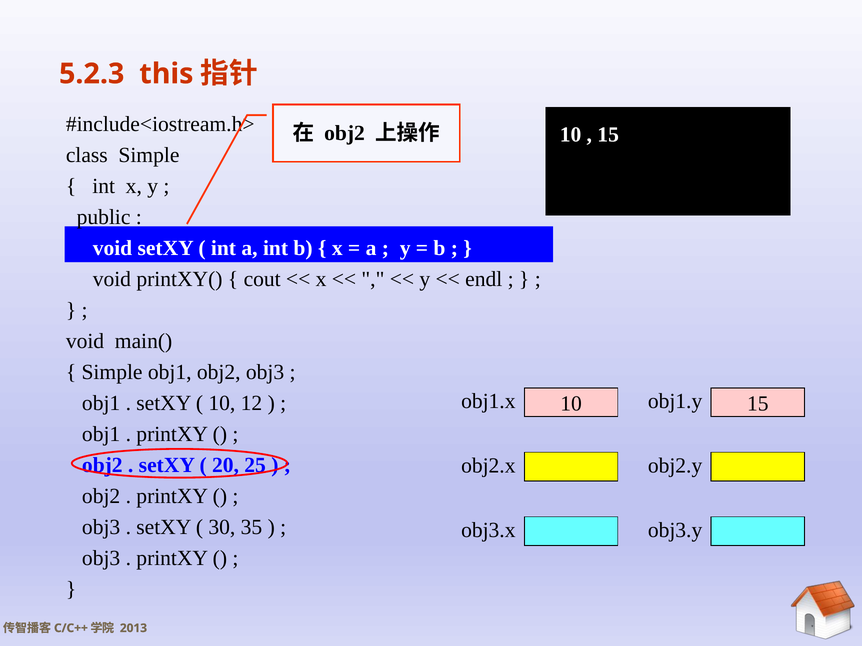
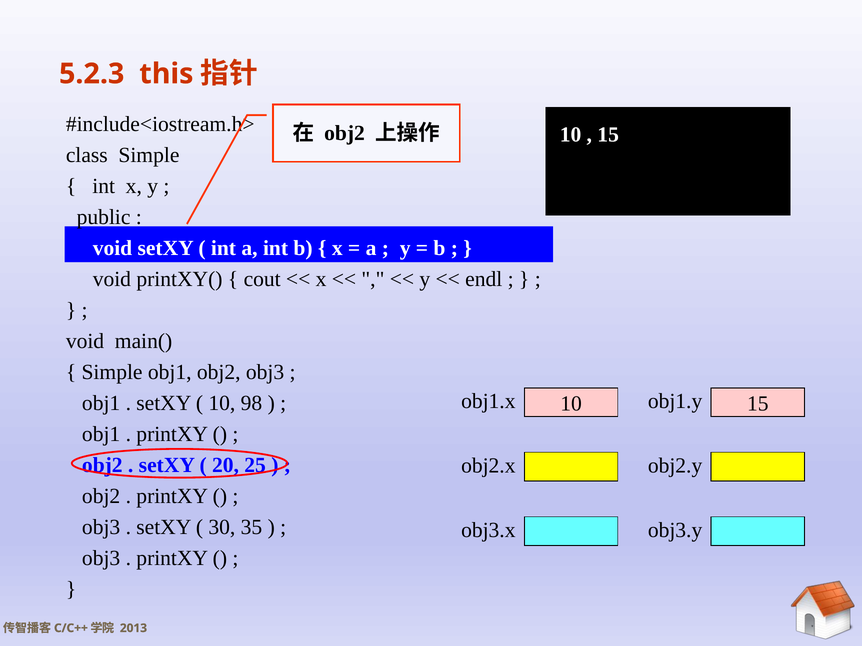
12: 12 -> 98 (251, 404)
